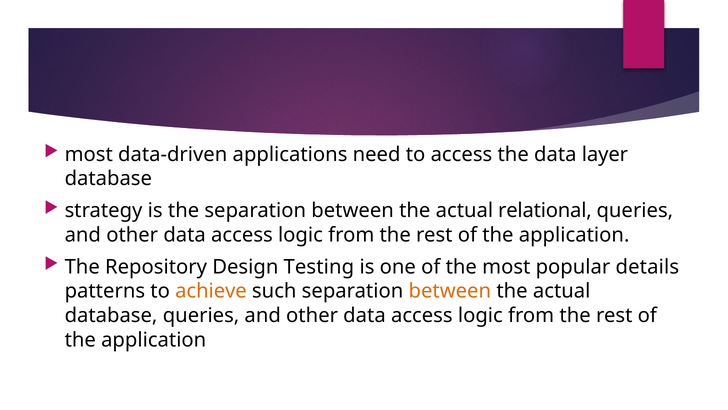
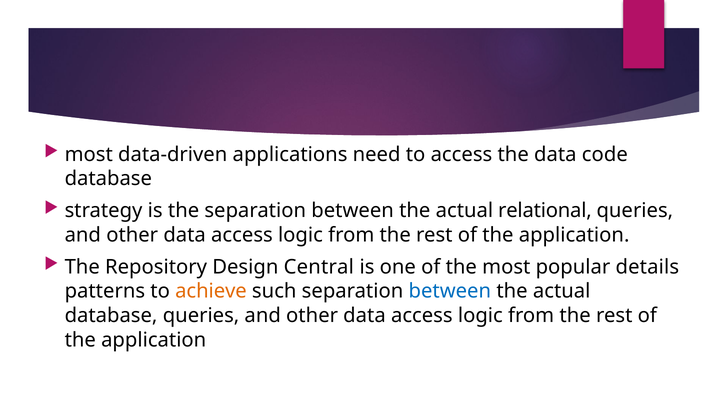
layer: layer -> code (605, 154)
Testing: Testing -> Central (319, 267)
between colour: orange -> blue (450, 291)
